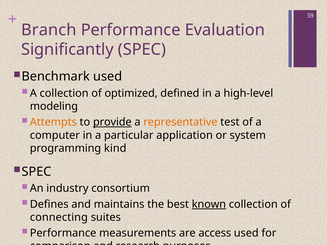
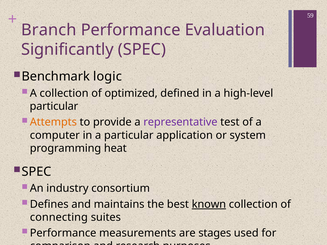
Benchmark used: used -> logic (108, 77)
modeling: modeling -> particular (54, 106)
provide underline: present -> none (112, 122)
representative colour: orange -> purple (180, 122)
kind: kind -> heat (115, 148)
access: access -> stages (215, 233)
